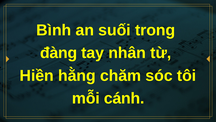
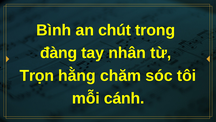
suối: suối -> chút (115, 30)
Hiền: Hiền -> Trọn (37, 75)
